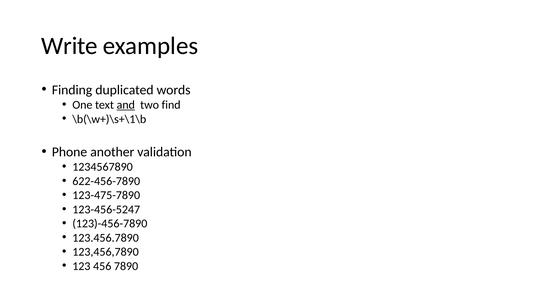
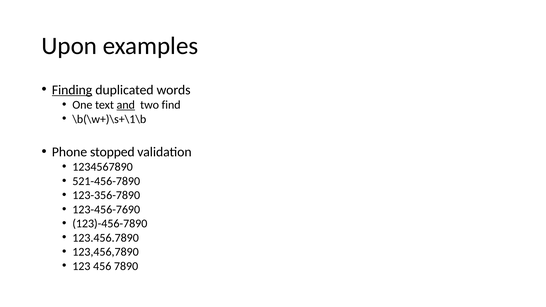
Write: Write -> Upon (69, 46)
Finding underline: none -> present (72, 90)
another: another -> stopped (112, 152)
622-456-7890: 622-456-7890 -> 521-456-7890 (106, 181)
123-475-7890: 123-475-7890 -> 123-356-7890 (106, 195)
123-456-5247: 123-456-5247 -> 123-456-7690 (106, 210)
